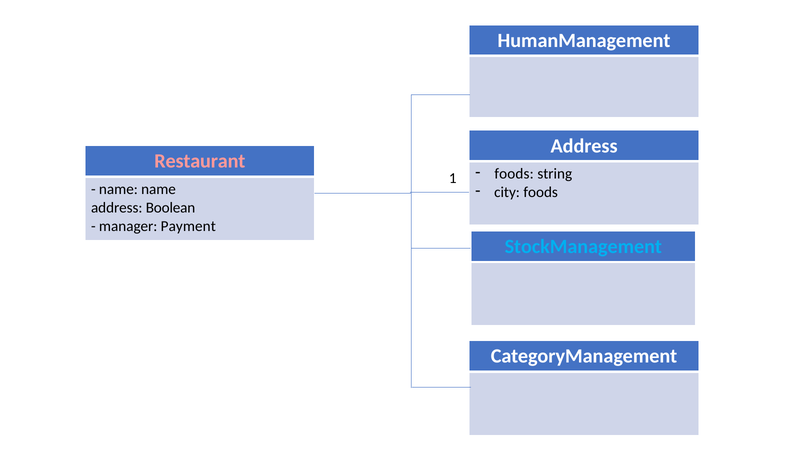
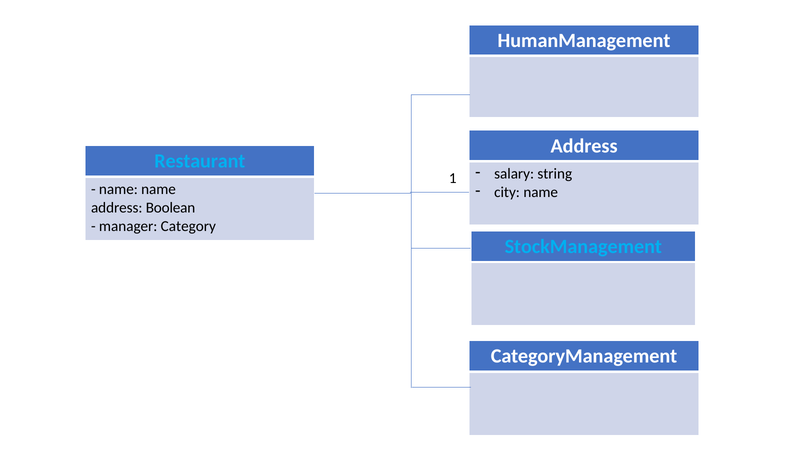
Restaurant colour: pink -> light blue (200, 161)
foods: foods -> salary (514, 174)
city foods: foods -> name (541, 192)
Payment: Payment -> Category (188, 226)
